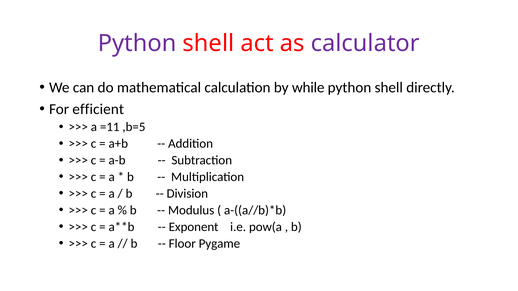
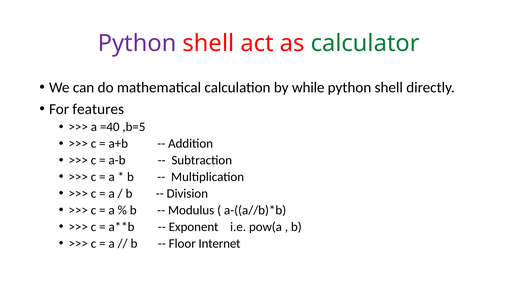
calculator colour: purple -> green (365, 43)
efficient: efficient -> features (98, 109)
=11: =11 -> =40 (110, 127)
Pygame: Pygame -> Internet (219, 244)
